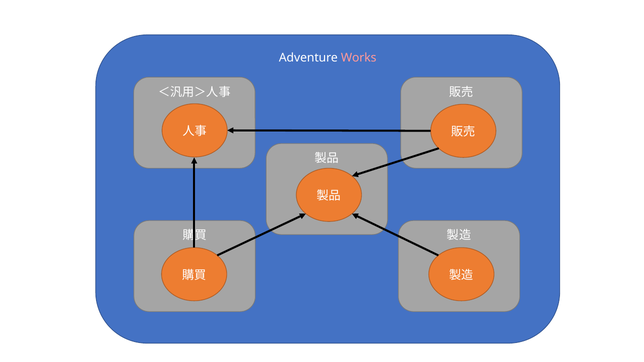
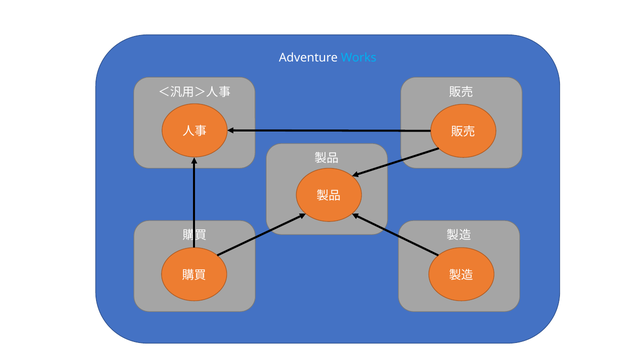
Works colour: pink -> light blue (359, 58)
